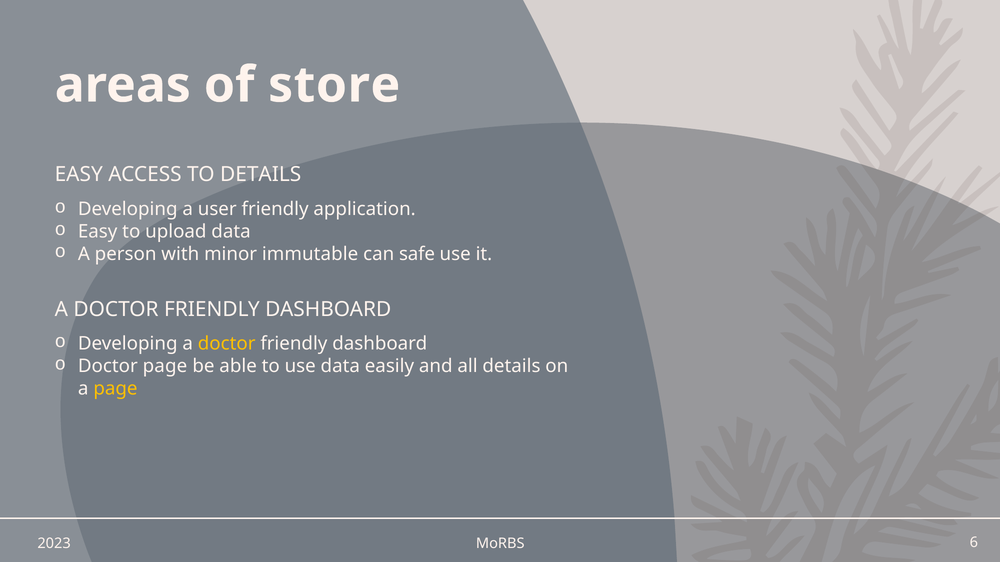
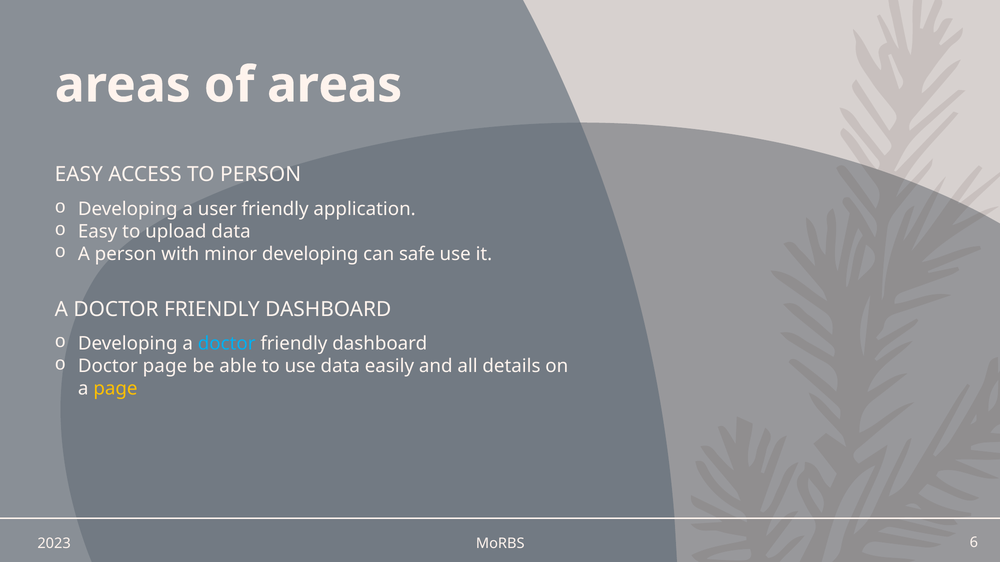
of store: store -> areas (335, 85)
TO DETAILS: DETAILS -> PERSON (261, 175)
minor immutable: immutable -> developing (310, 254)
doctor colour: yellow -> light blue (227, 344)
